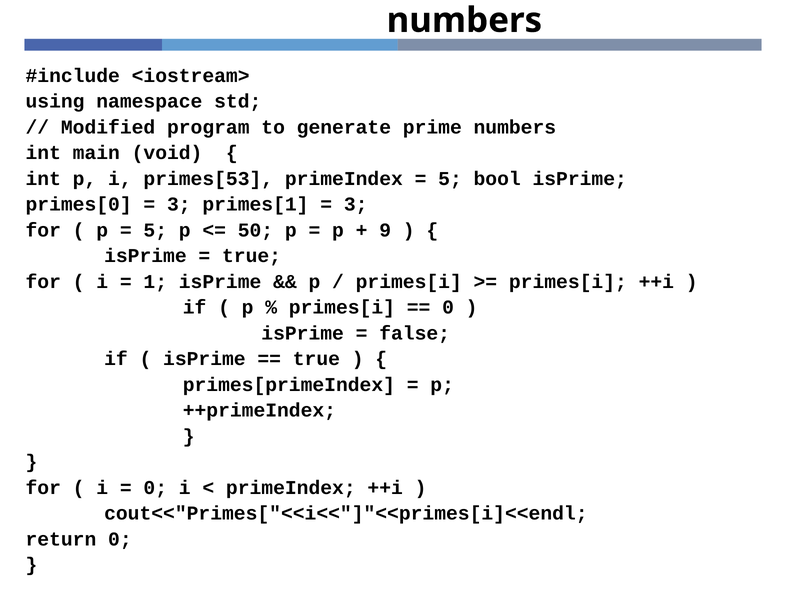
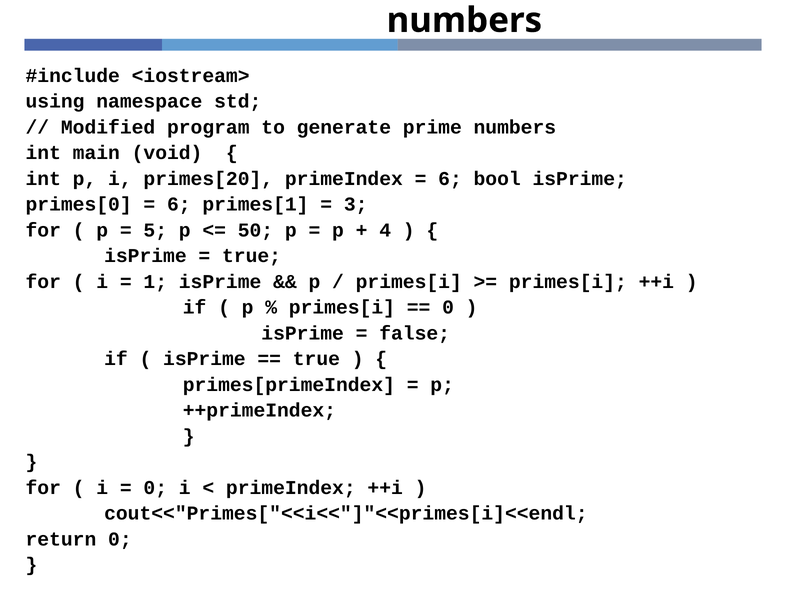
primes[53: primes[53 -> primes[20 (208, 179)
5: 5 -> 6 (450, 179)
3: 3 -> 6 (179, 205)
9: 9 -> 4 (385, 230)
